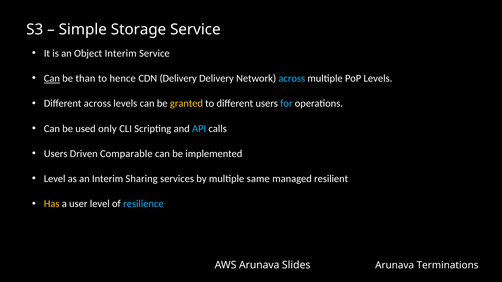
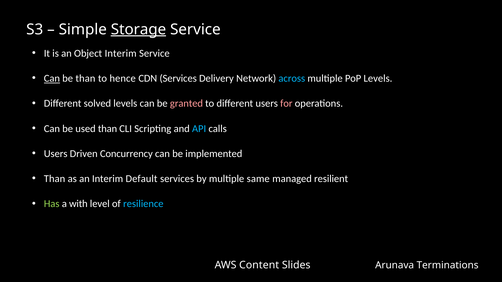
Storage underline: none -> present (138, 29)
CDN Delivery: Delivery -> Services (178, 79)
Different across: across -> solved (97, 104)
granted colour: yellow -> pink (186, 104)
for colour: light blue -> pink (286, 104)
used only: only -> than (108, 129)
Comparable: Comparable -> Concurrency (126, 154)
Level: Level -> Than (55, 179)
Sharing: Sharing -> Default (142, 179)
Has colour: yellow -> light green (52, 204)
user: user -> with (78, 204)
AWS Arunava: Arunava -> Content (259, 265)
